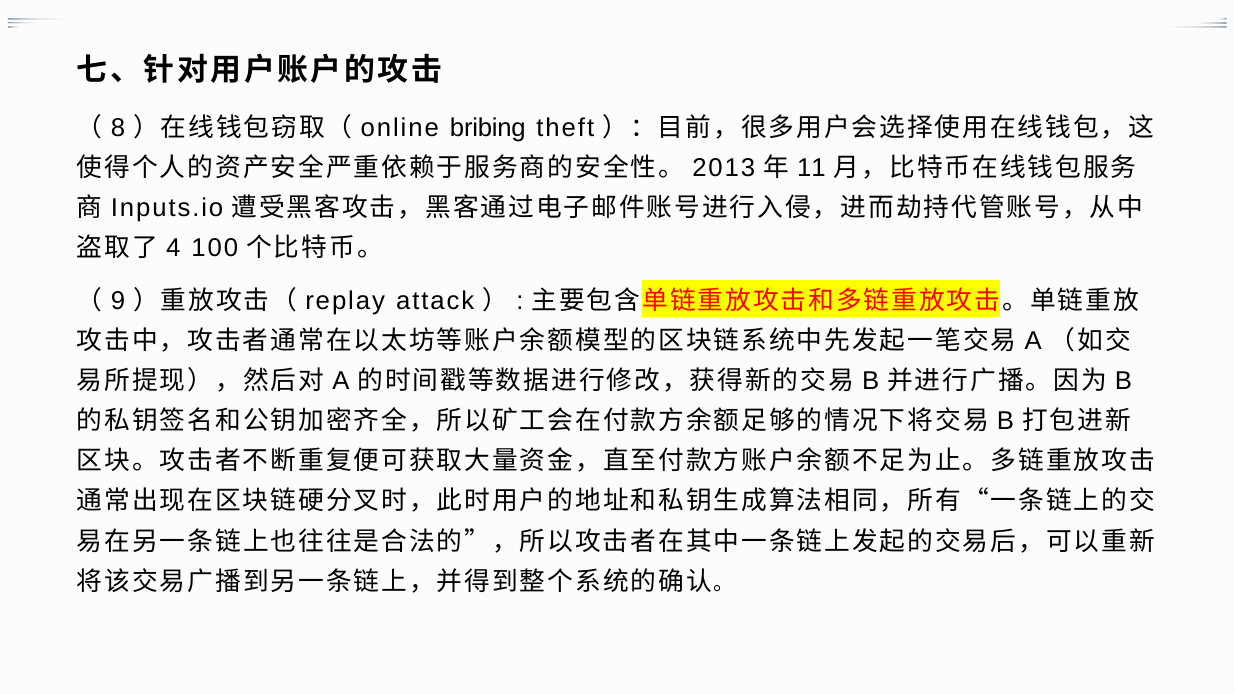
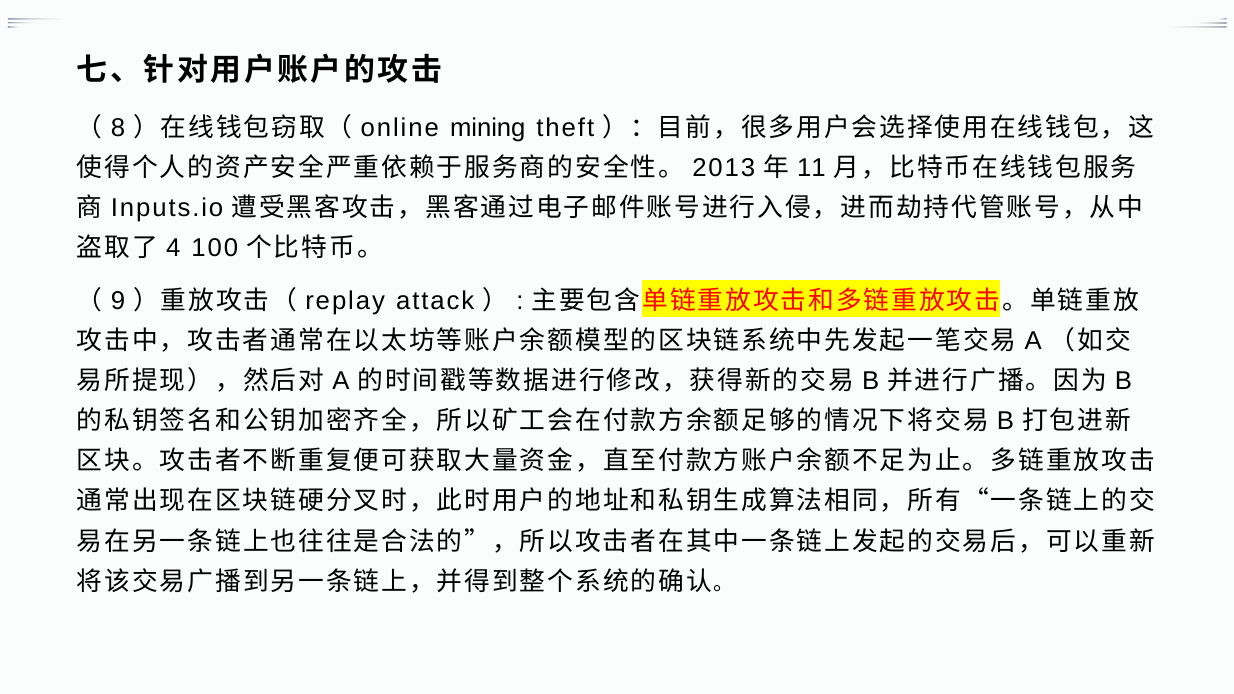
bribing: bribing -> mining (488, 128)
